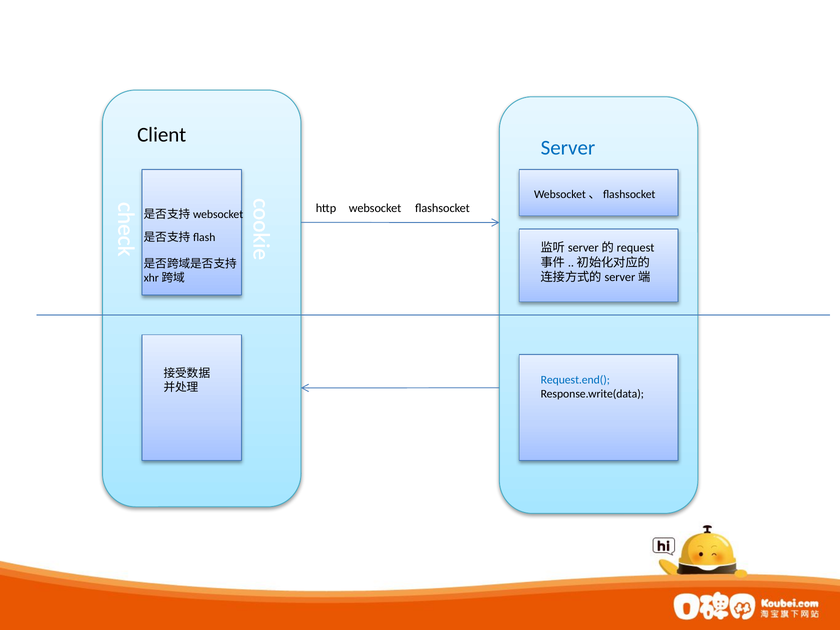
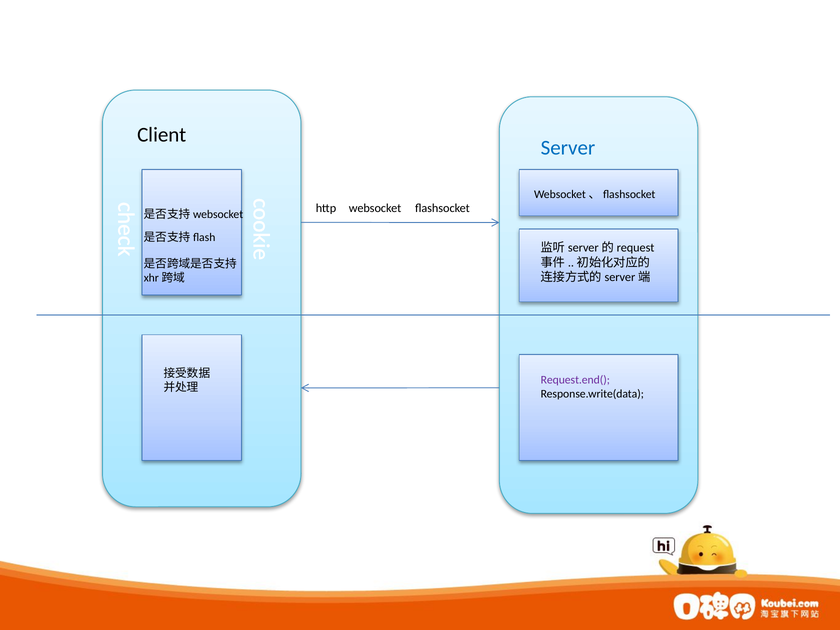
Request.end( colour: blue -> purple (575, 380)
